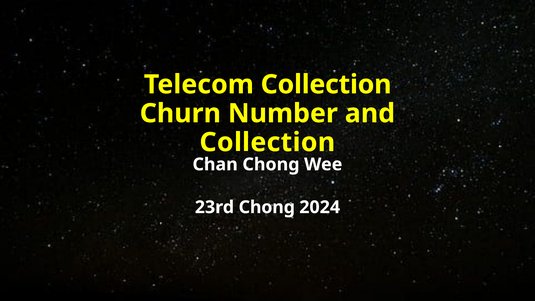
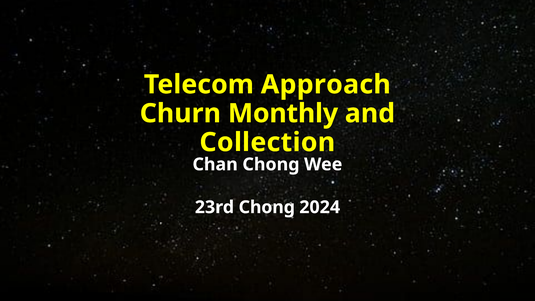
Telecom Collection: Collection -> Approach (326, 85)
Number: Number -> Monthly (283, 113)
